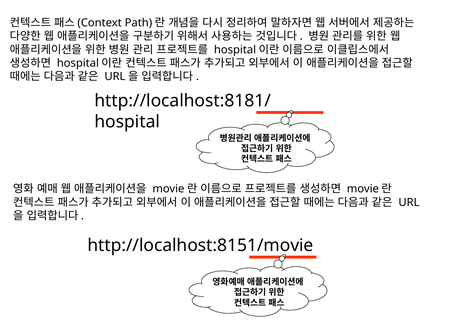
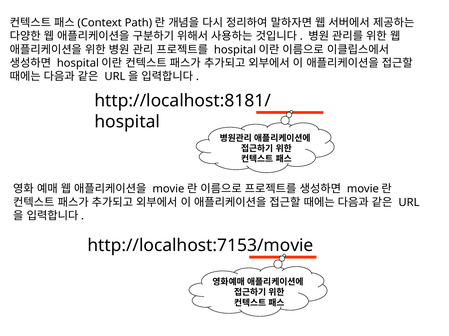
http://localhost:8151/movie: http://localhost:8151/movie -> http://localhost:7153/movie (200, 246)
